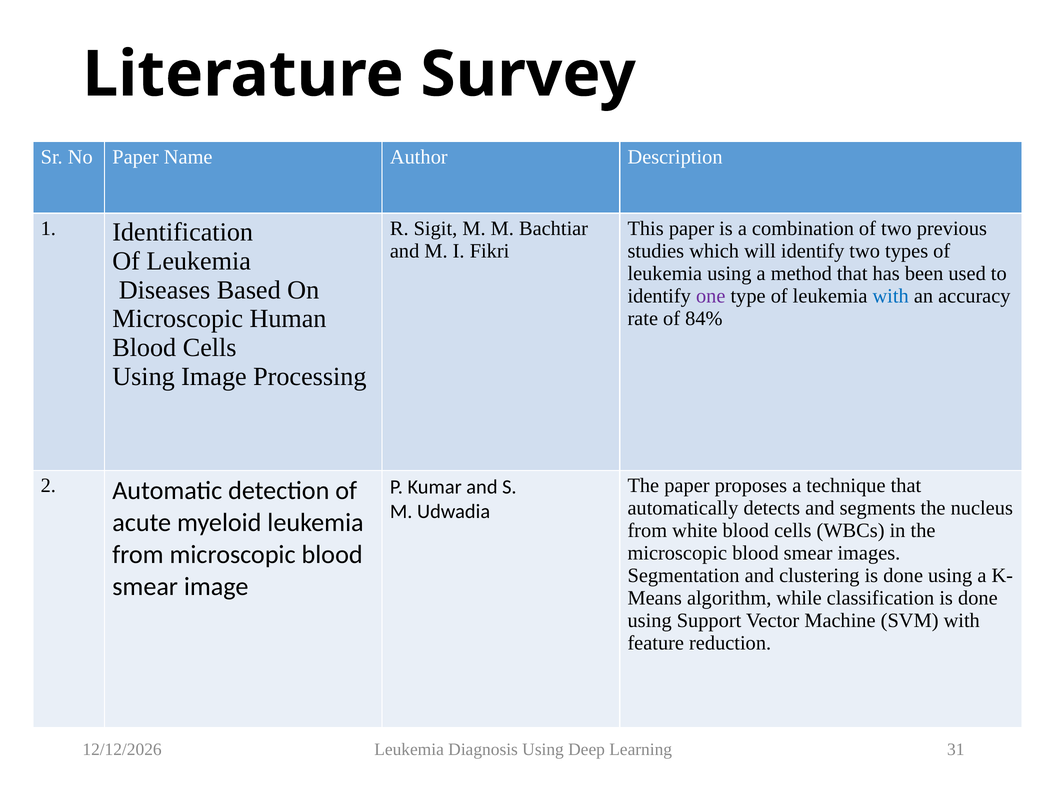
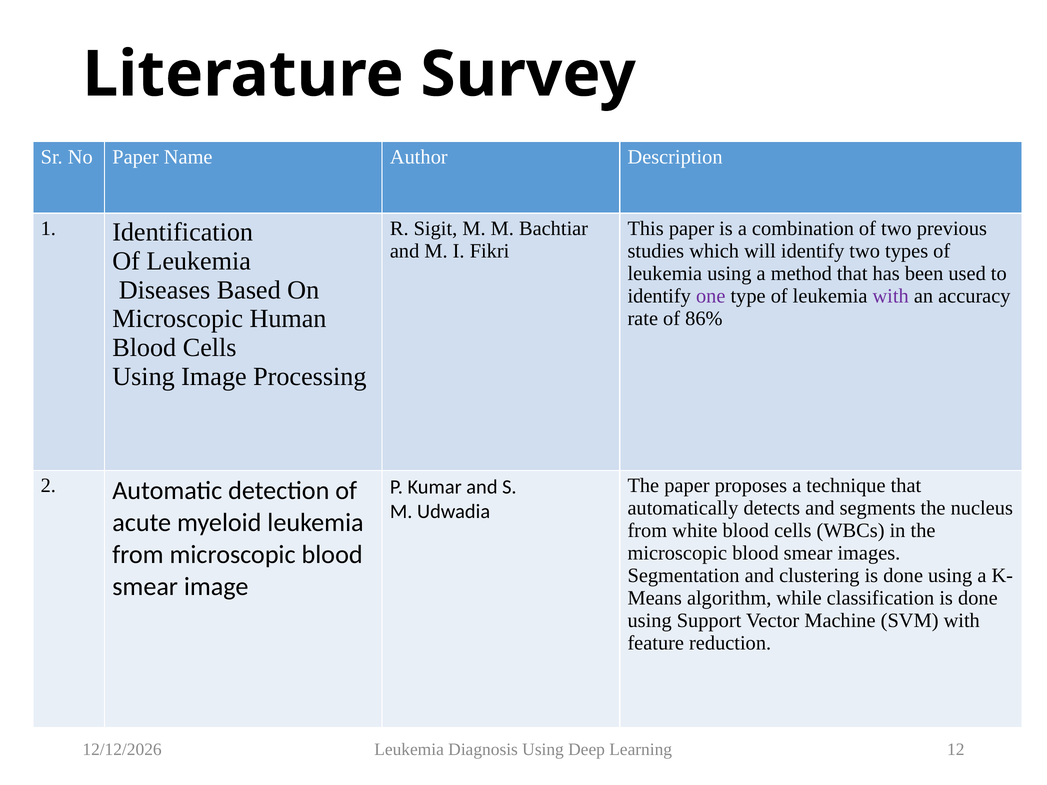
with colour: blue -> purple (891, 296)
84%: 84% -> 86% (704, 319)
31: 31 -> 12 (956, 750)
